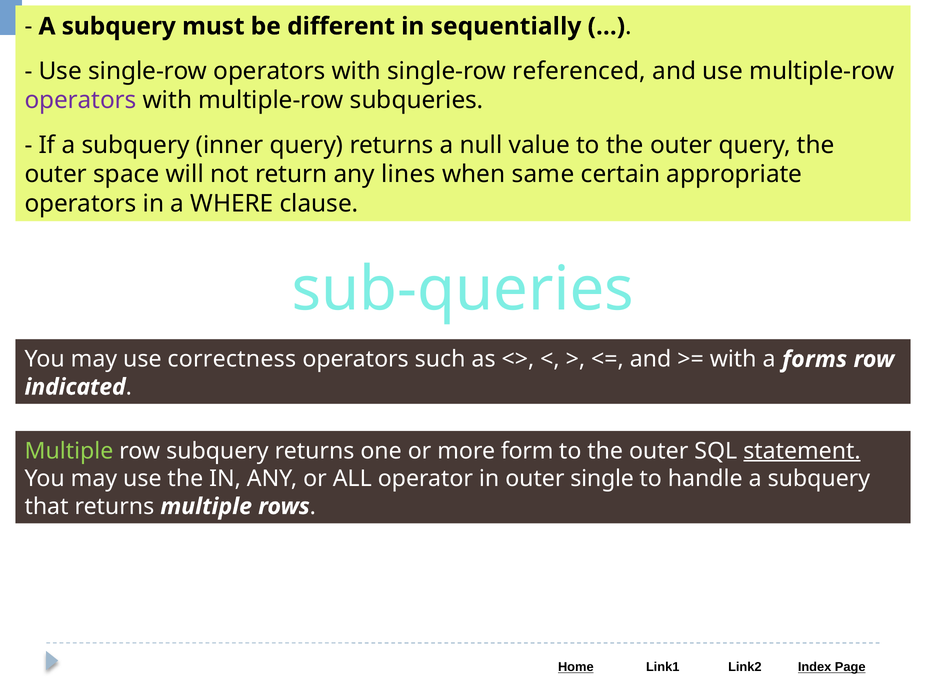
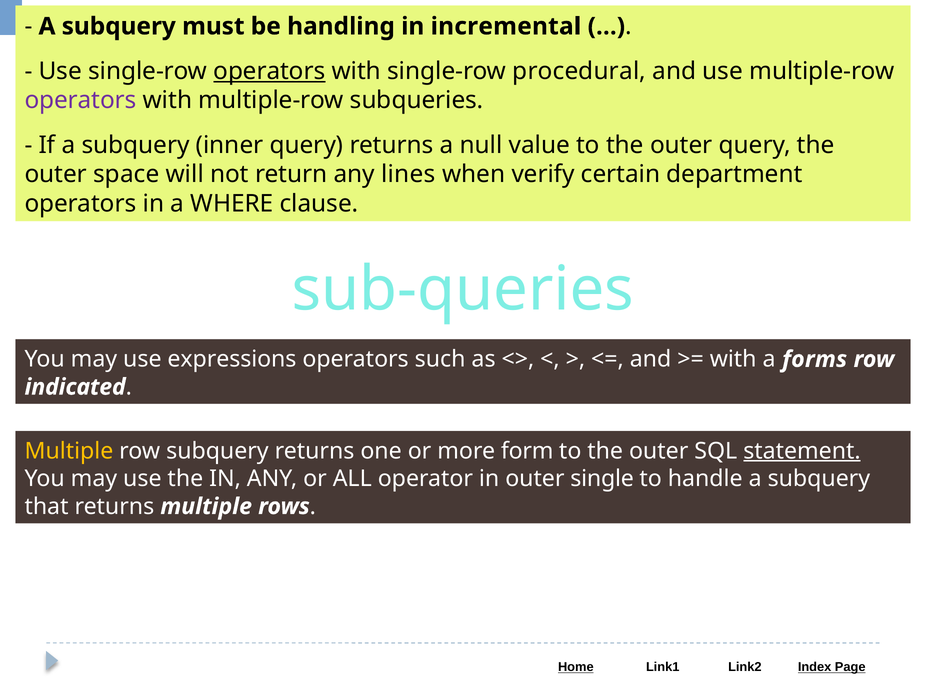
different: different -> handling (341, 26)
sequentially: sequentially -> incremental (506, 26)
operators underline: none -> present (269, 71)
referenced: referenced -> procedural (579, 71)
same: same -> verify (543, 175)
appropriate: appropriate -> department (734, 175)
correctness: correctness -> expressions (232, 360)
Multiple colour: light green -> yellow (69, 451)
